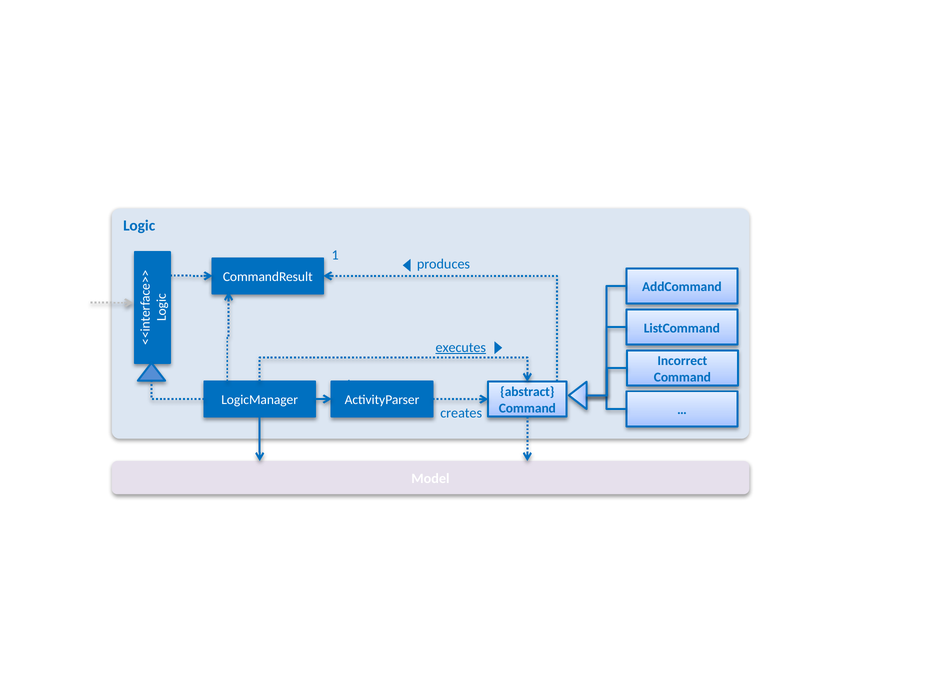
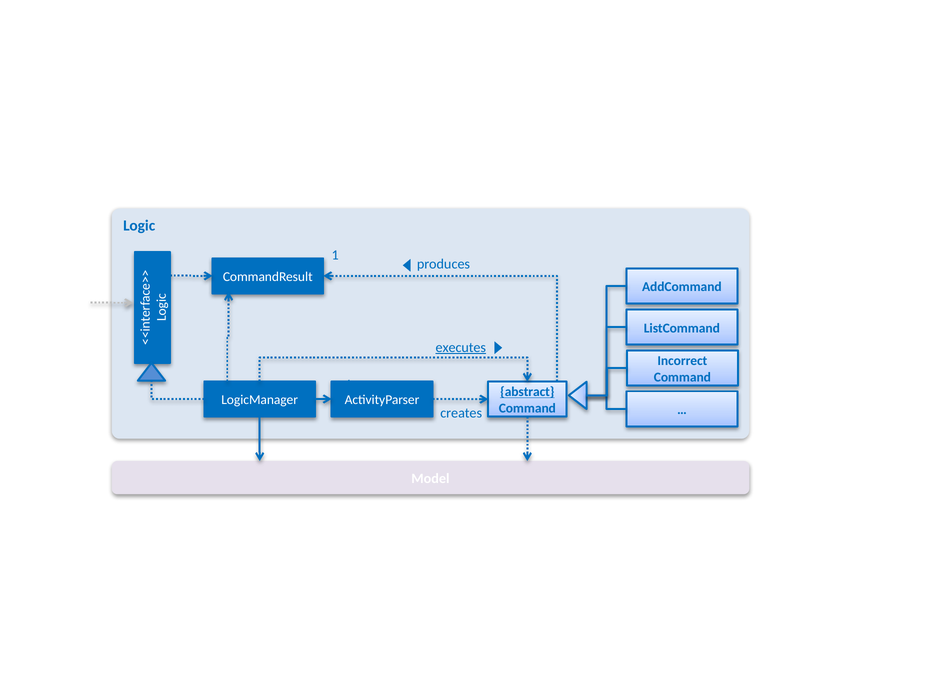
abstract underline: none -> present (527, 392)
